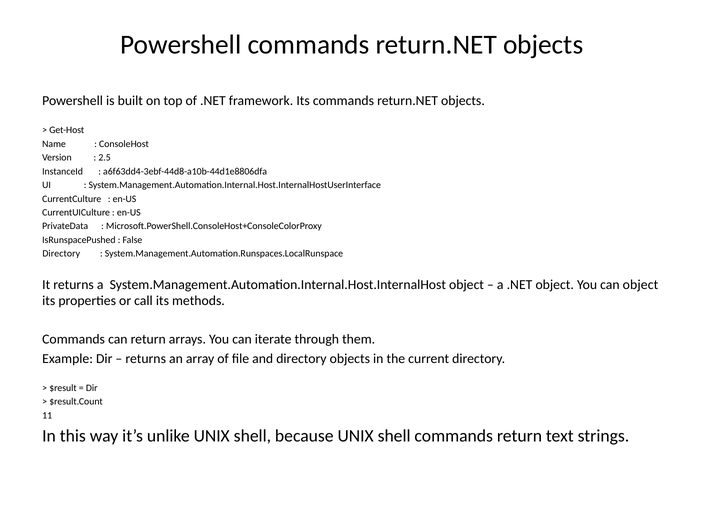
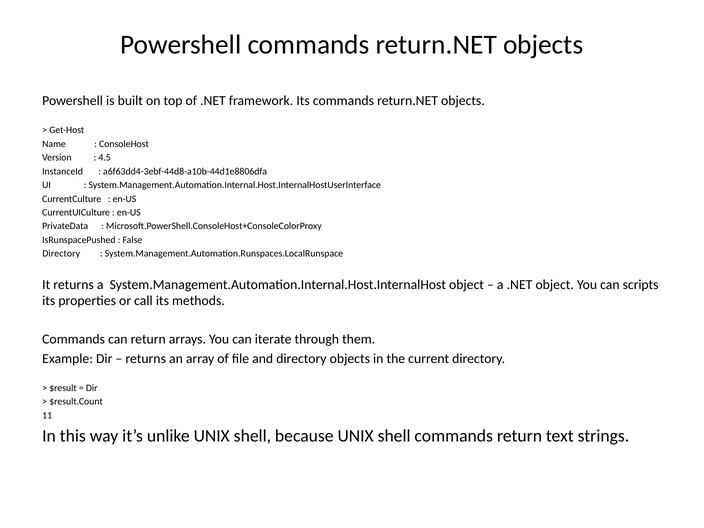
2.5: 2.5 -> 4.5 (105, 158)
can object: object -> scripts (641, 285)
